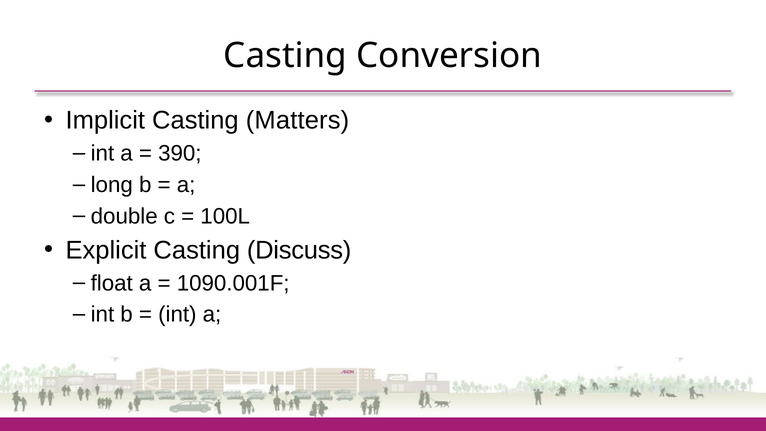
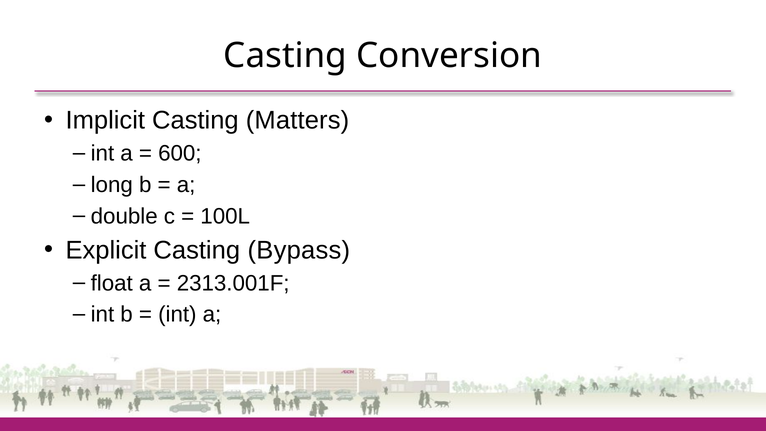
390: 390 -> 600 (180, 154)
Discuss: Discuss -> Bypass (299, 250)
1090.001F: 1090.001F -> 2313.001F (233, 283)
